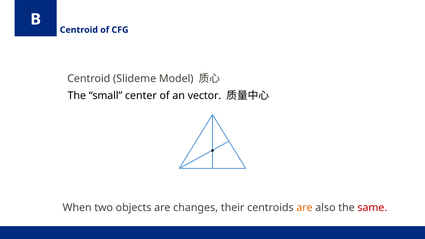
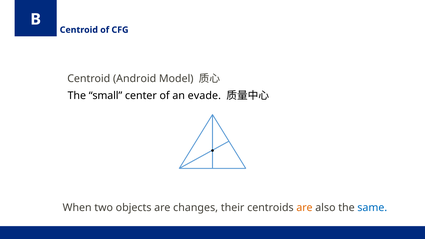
Slideme: Slideme -> Android (135, 79)
vector: vector -> evade (204, 96)
same colour: red -> blue (372, 208)
